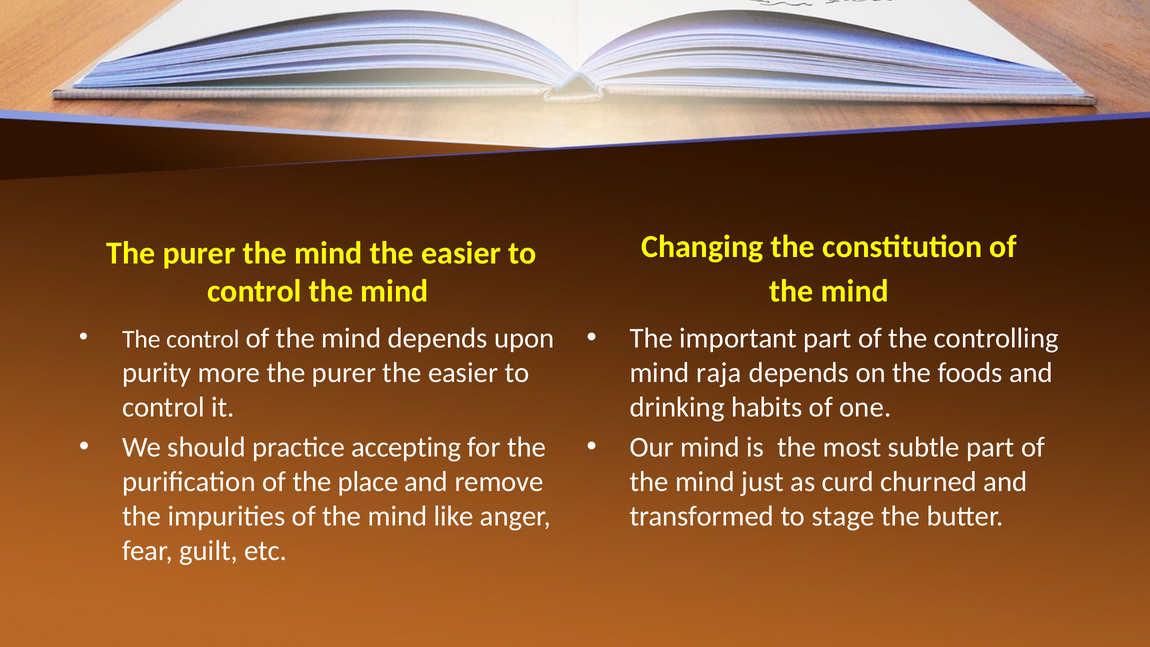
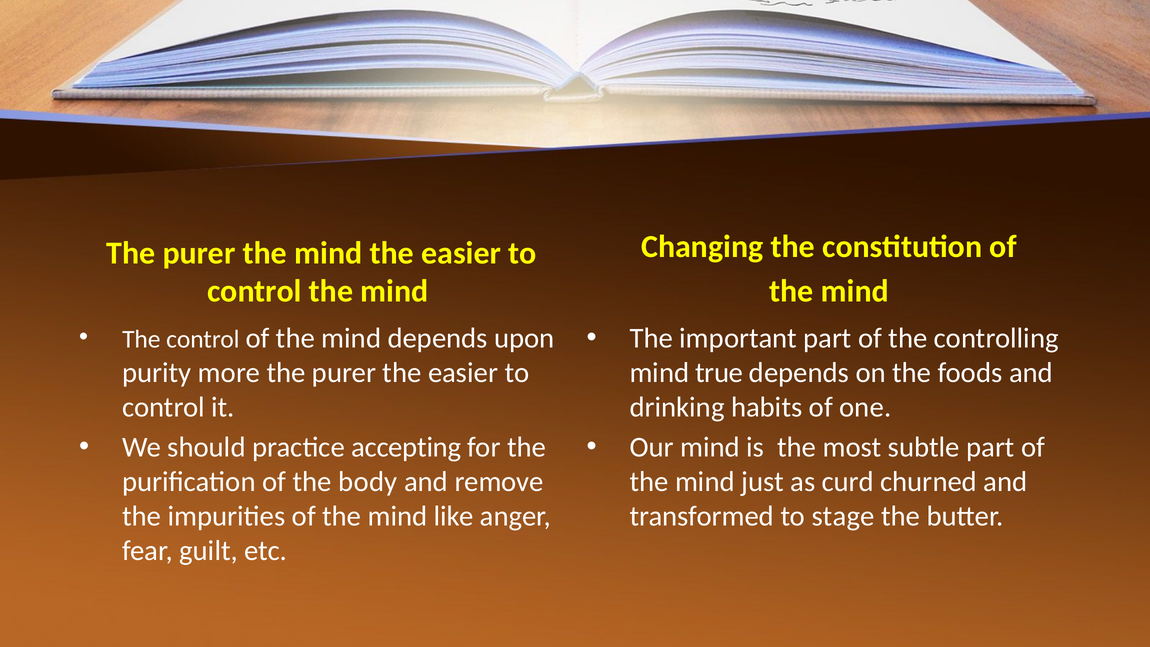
raja: raja -> true (719, 373)
place: place -> body (368, 482)
